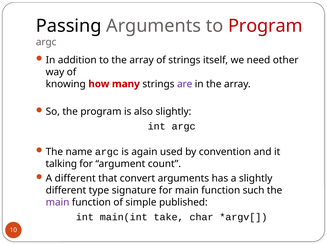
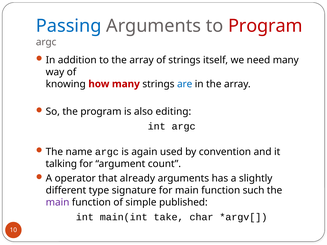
Passing colour: black -> blue (69, 26)
need other: other -> many (286, 60)
are colour: purple -> blue (185, 84)
also slightly: slightly -> editing (173, 112)
A different: different -> operator (75, 179)
convert: convert -> already (137, 179)
